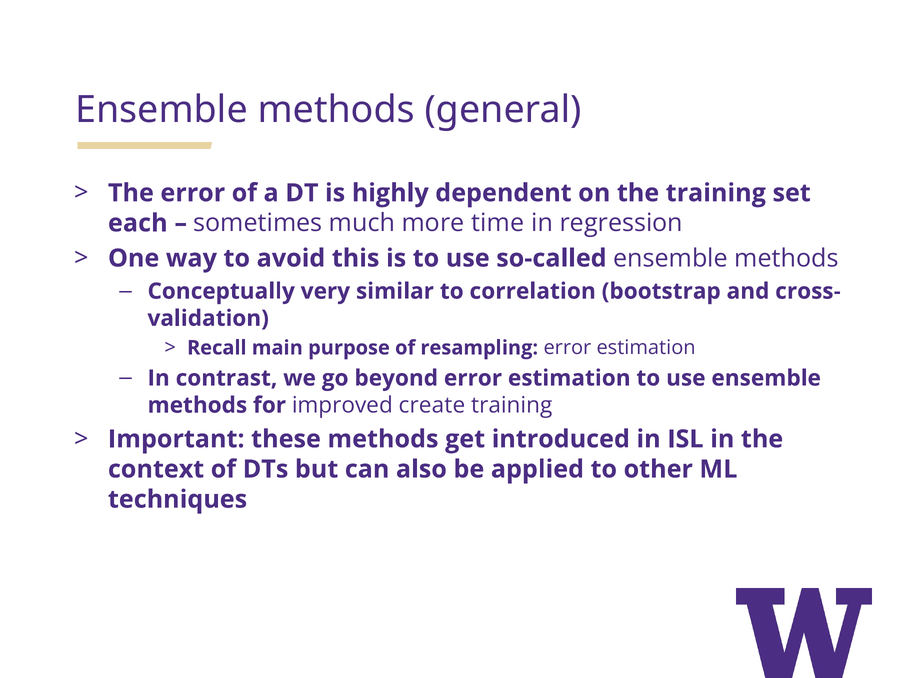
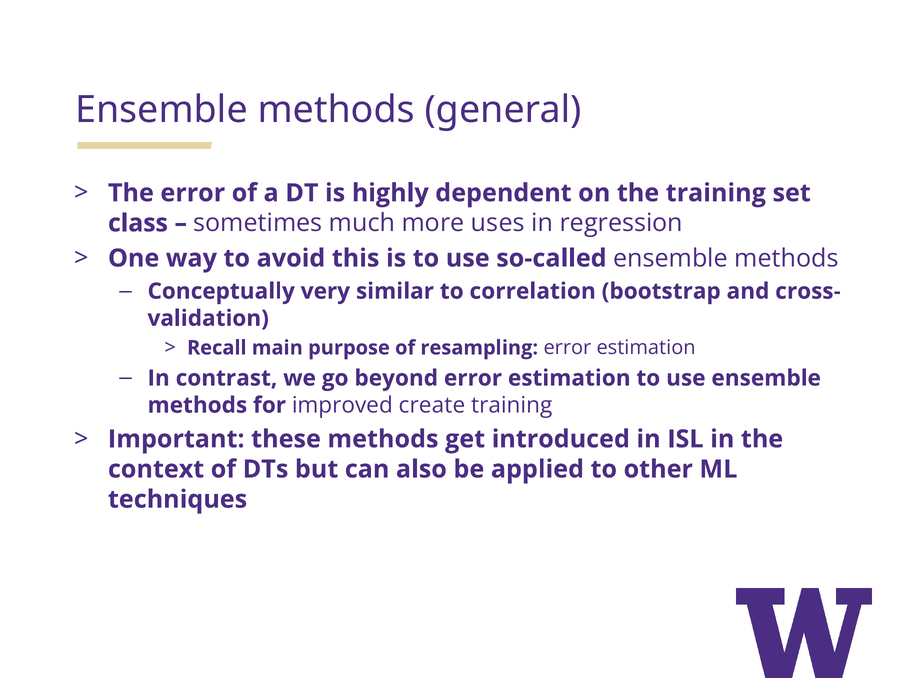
each: each -> class (138, 223)
time: time -> uses (498, 223)
